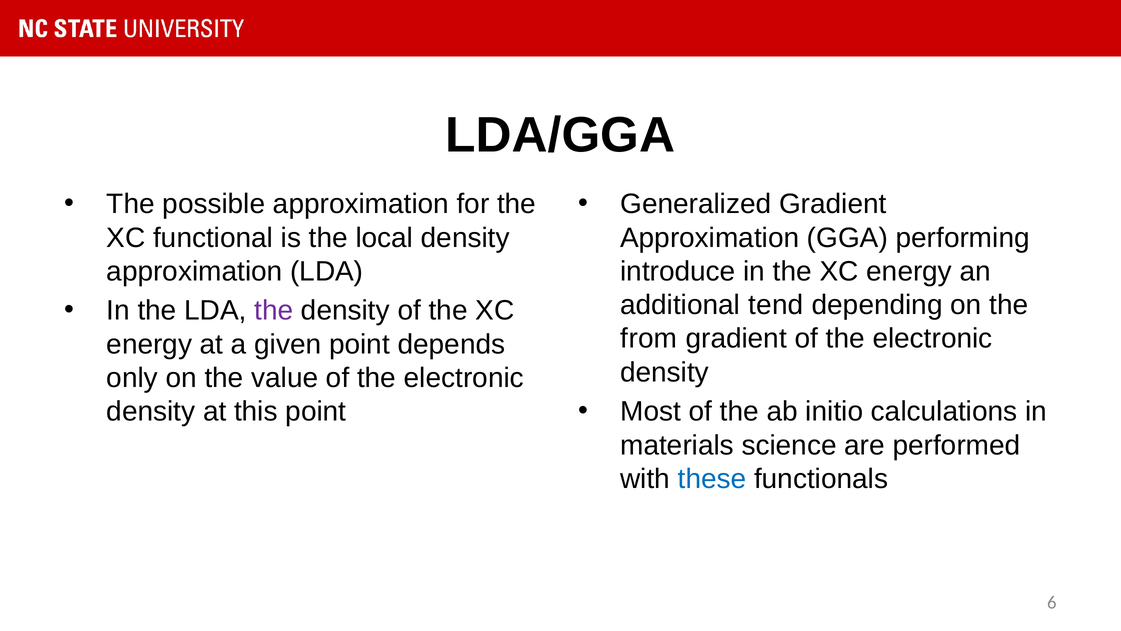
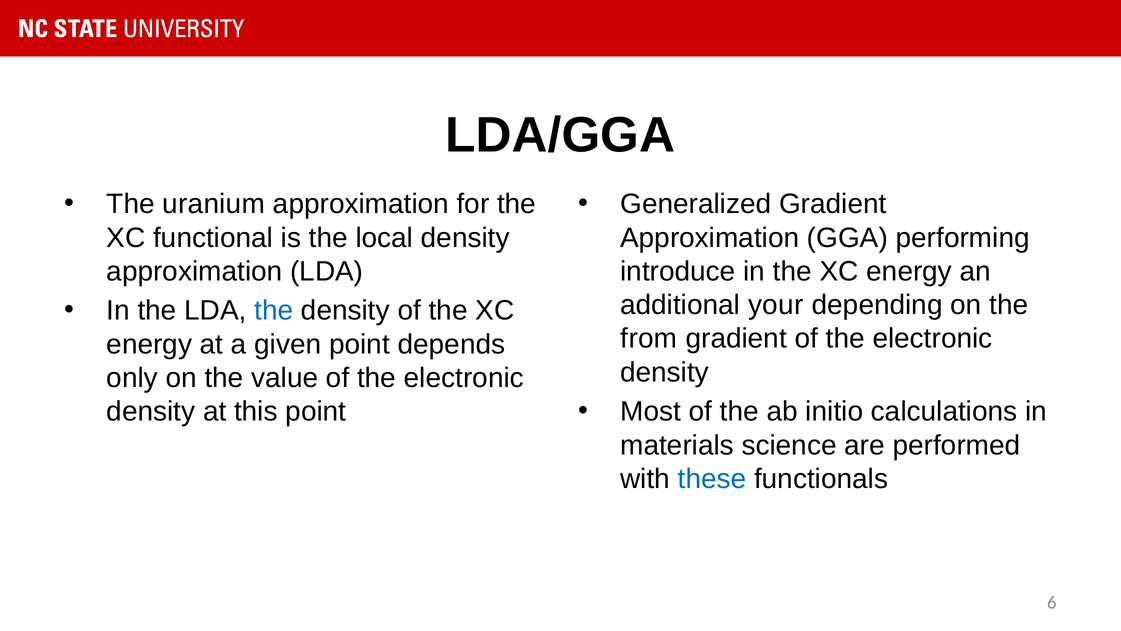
possible: possible -> uranium (214, 204)
tend: tend -> your (776, 305)
the colour: purple -> blue (274, 310)
